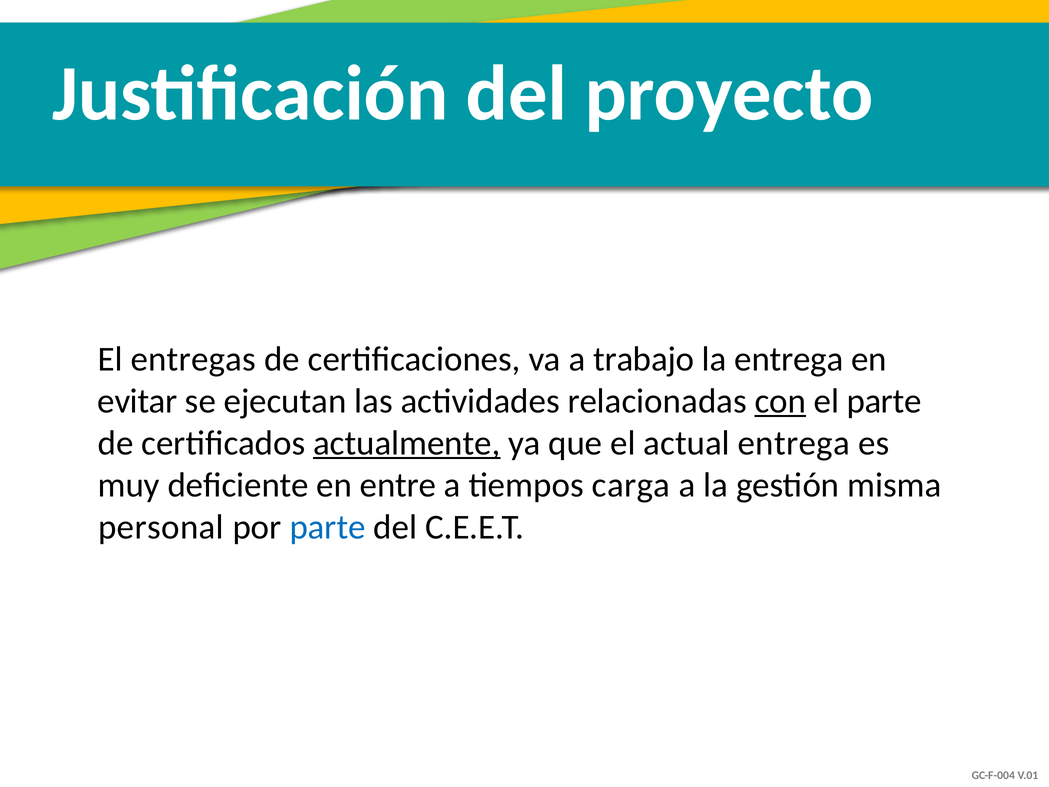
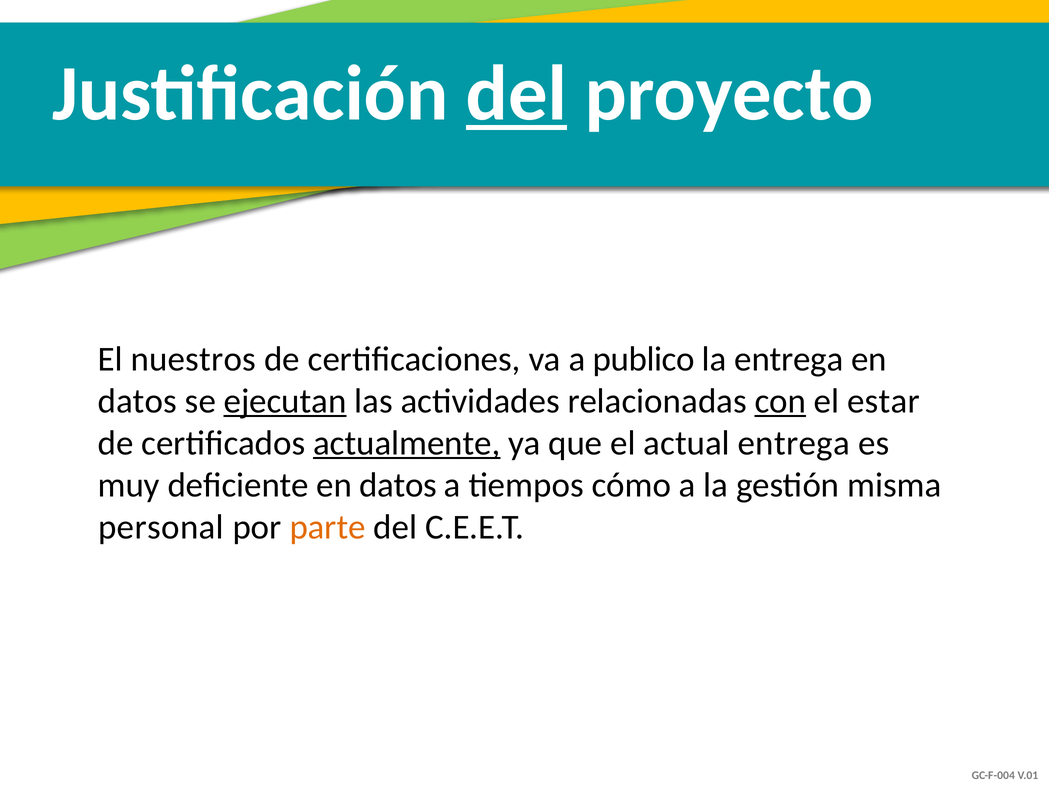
del underline: none -> present (517, 94)
entregas: entregas -> nuestros (193, 359)
trabajo: trabajo -> publico (644, 359)
evitar: evitar -> datos (137, 401)
ejecutan underline: none -> present (285, 401)
el parte: parte -> estar (884, 401)
deficiente en entre: entre -> datos (398, 485)
carga: carga -> cómo (631, 485)
parte colour: blue -> orange (328, 527)
